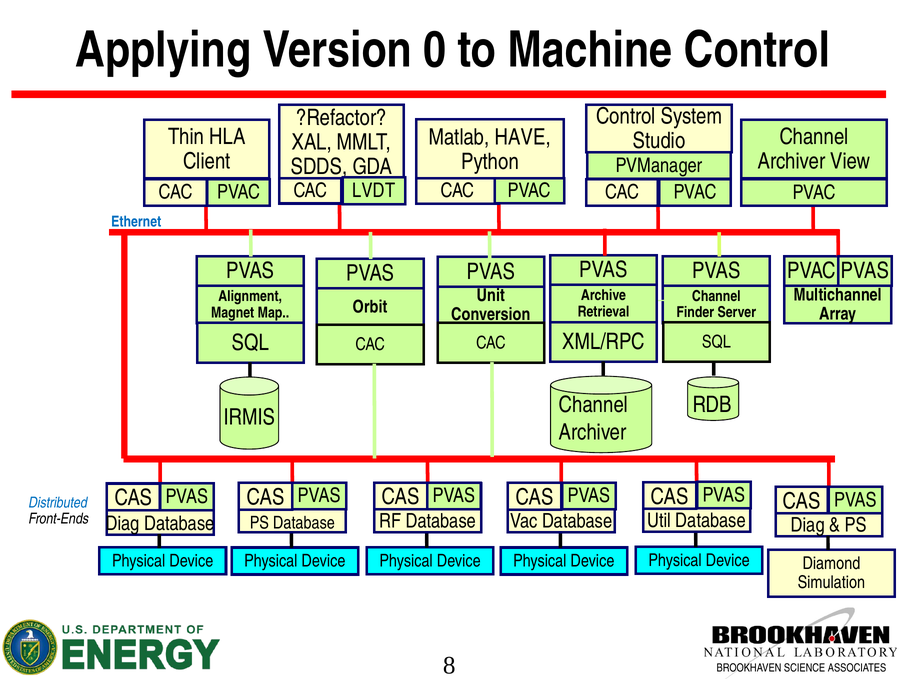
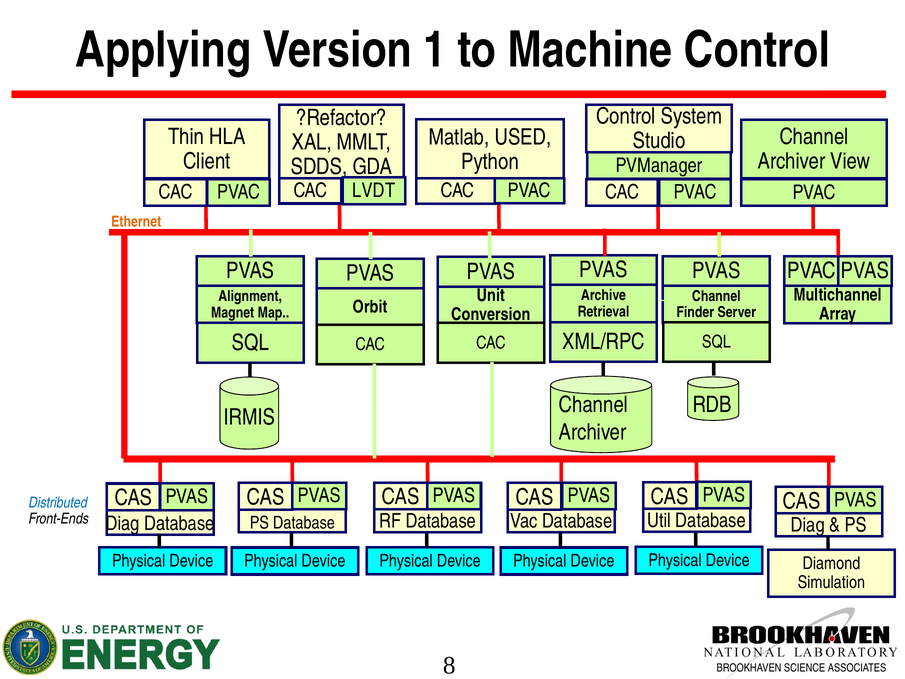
0: 0 -> 1 (435, 50)
HAVE: HAVE -> USED (523, 137)
Ethernet colour: blue -> orange (136, 221)
